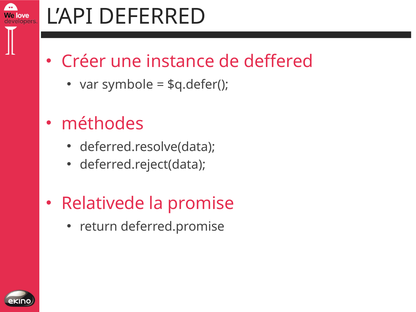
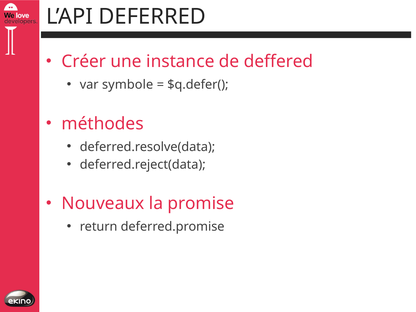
Relativede: Relativede -> Nouveaux (103, 204)
